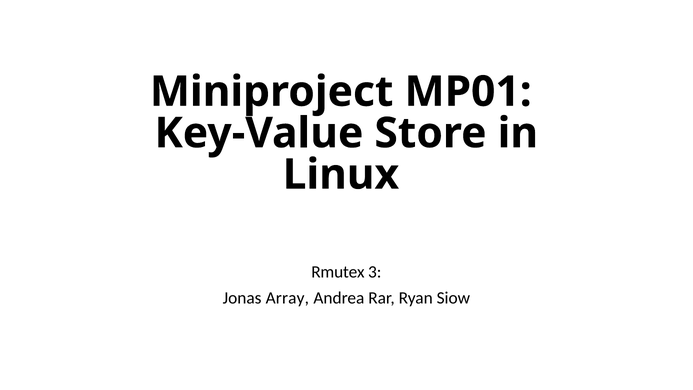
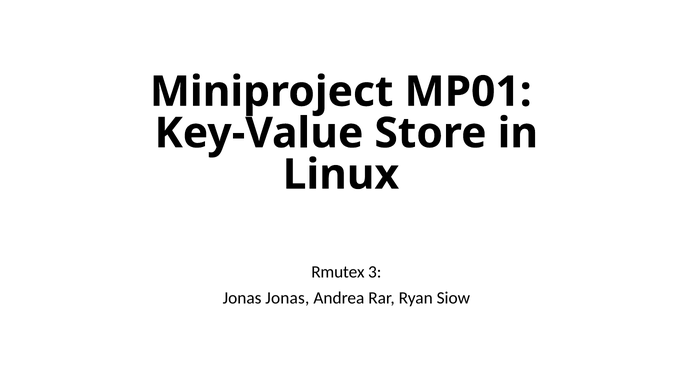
Jonas Array: Array -> Jonas (287, 298)
